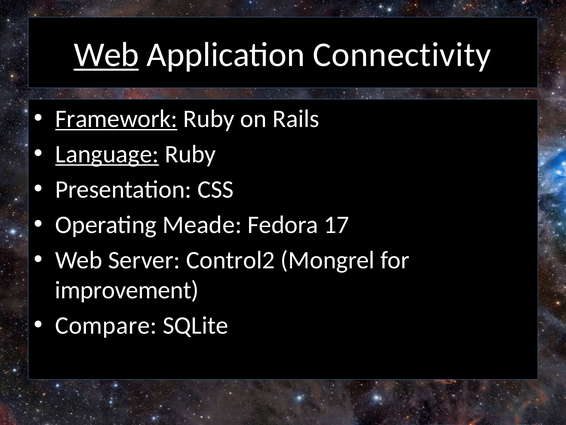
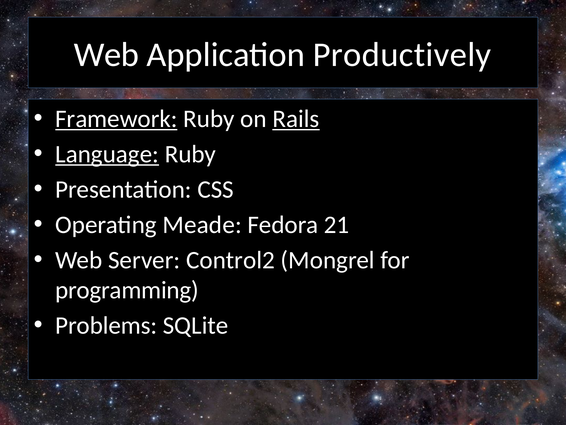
Web underline: present -> none (106, 55)
Connectivity: Connectivity -> Productively (402, 55)
Rails underline: none -> present (296, 119)
17: 17 -> 21 (337, 225)
improvement: improvement -> programming (127, 290)
Compare: Compare -> Problems (106, 325)
